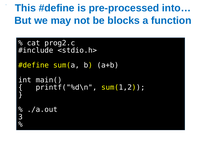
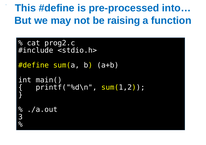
blocks: blocks -> raising (124, 21)
